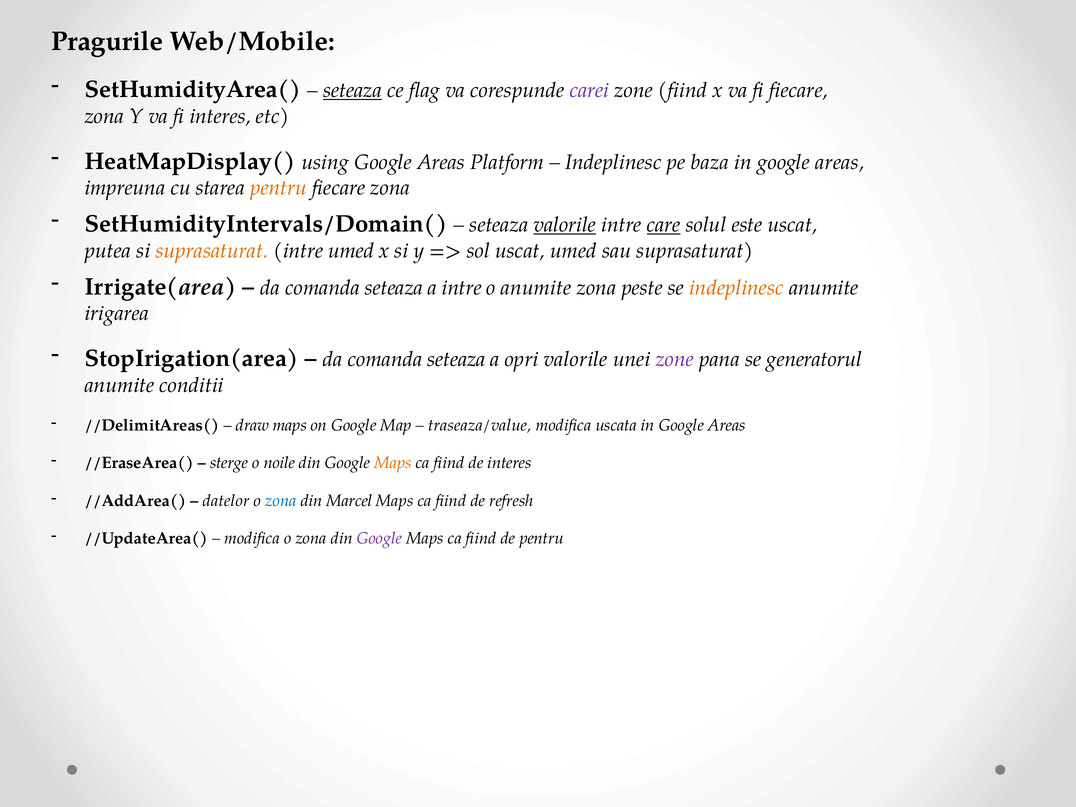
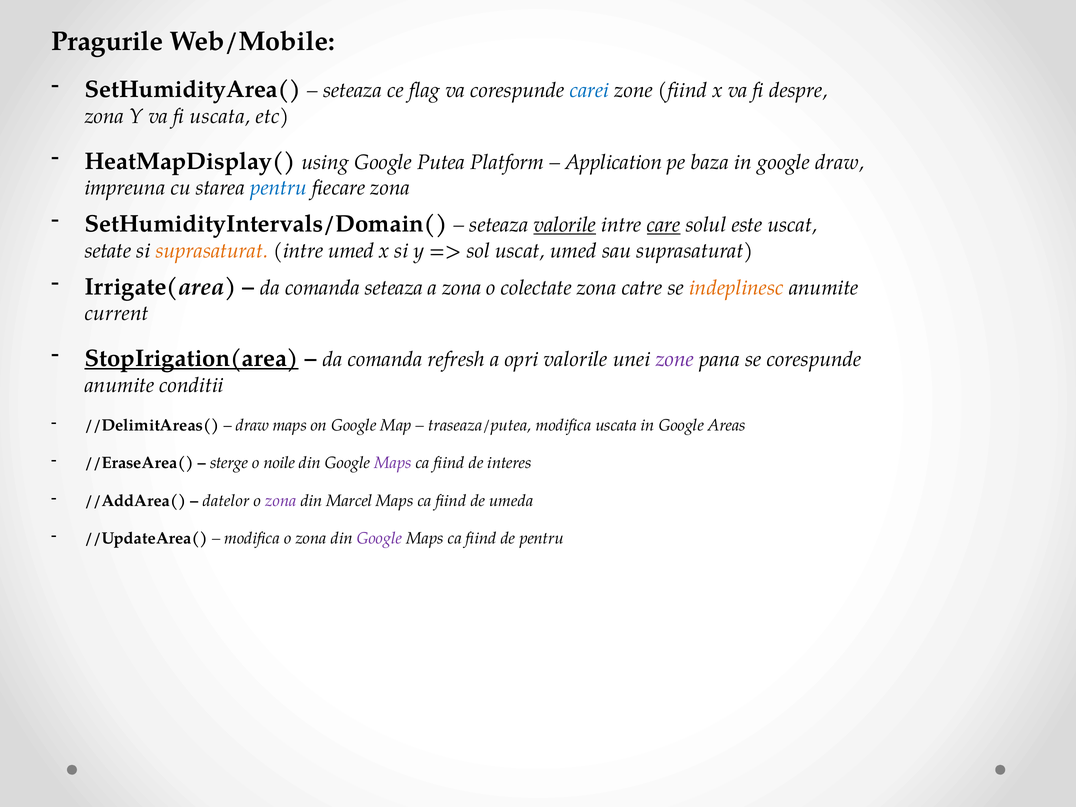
seteaza underline: present -> none (353, 90)
carei colour: purple -> blue (589, 90)
fi fiecare: fiecare -> despre (798, 90)
fi interes: interes -> uscata (220, 116)
using Google Areas: Areas -> Putea (441, 162)
Indeplinesc: Indeplinesc -> Application (614, 162)
areas: areas -> draw (840, 162)
pentru colour: orange -> blue (279, 188)
putea: putea -> setate (108, 251)
a intre: intre -> zona (462, 288)
o anumite: anumite -> colectate (536, 288)
peste: peste -> catre (642, 288)
irigarea: irigarea -> current (117, 313)
StopIrigation(area underline: none -> present (192, 359)
seteaza: seteaza -> refresh (456, 360)
se generatorul: generatorul -> corespunde (814, 360)
traseaza/value: traseaza/value -> traseaza/putea (480, 425)
Maps colour: orange -> purple (393, 463)
zona colour: blue -> purple (281, 501)
refresh: refresh -> umeda (511, 501)
